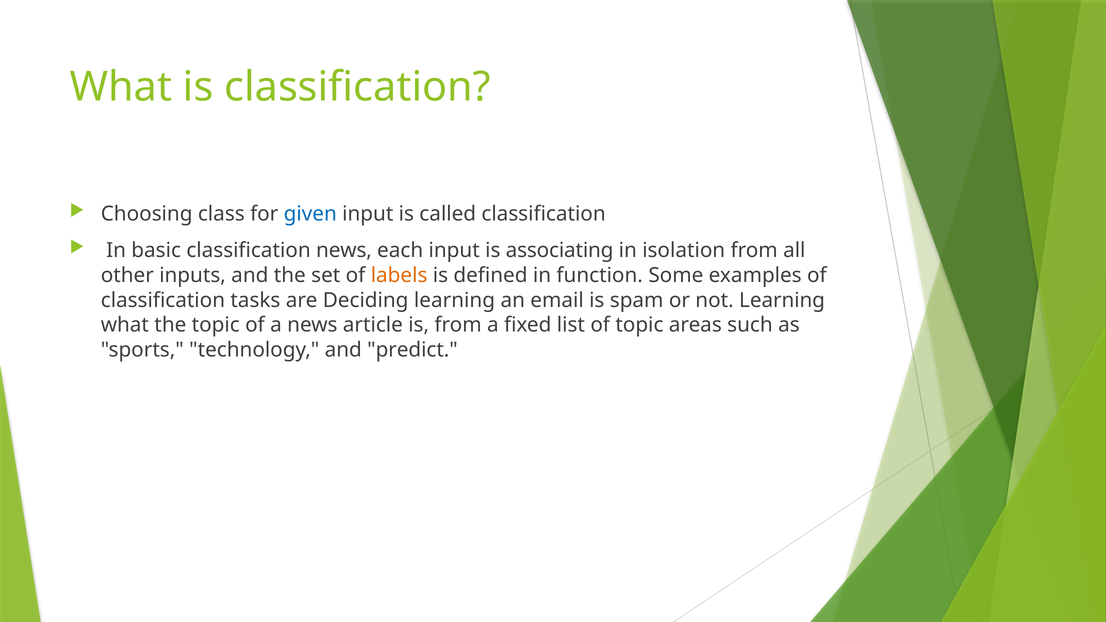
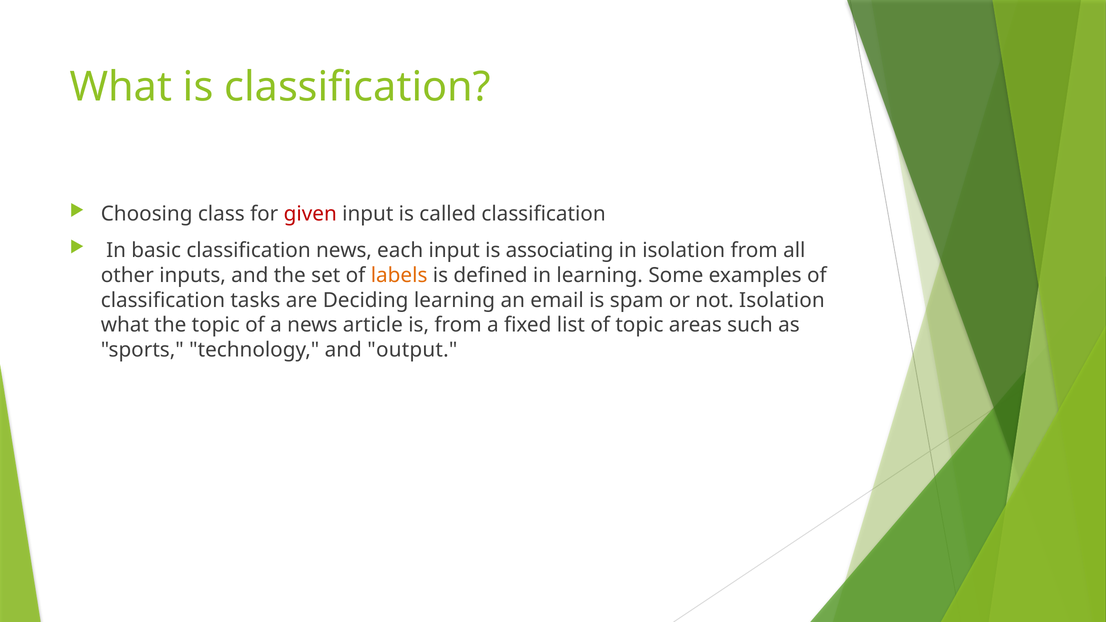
given colour: blue -> red (310, 214)
in function: function -> learning (600, 275)
not Learning: Learning -> Isolation (782, 300)
predict: predict -> output (412, 350)
